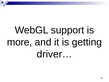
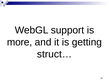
driver…: driver… -> struct… (54, 54)
